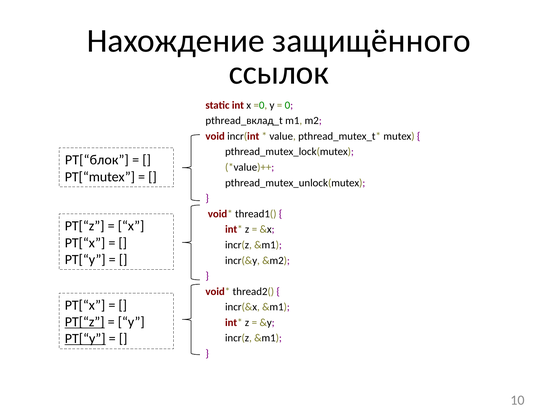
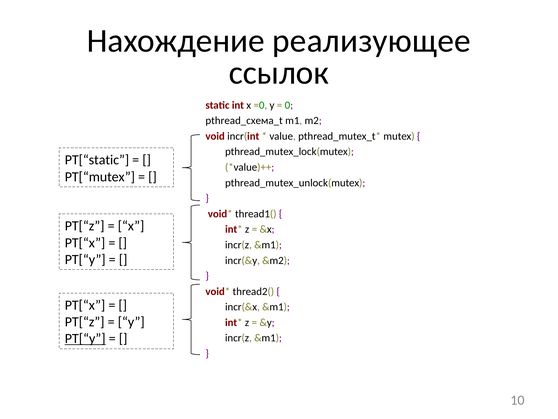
защищённого: защищённого -> реализующее (371, 41)
pthread_вклад_t: pthread_вклад_t -> pthread_схема_t (244, 121)
PT[“блок: PT[“блок -> PT[“static (97, 160)
PT[“z underline: present -> none (85, 322)
